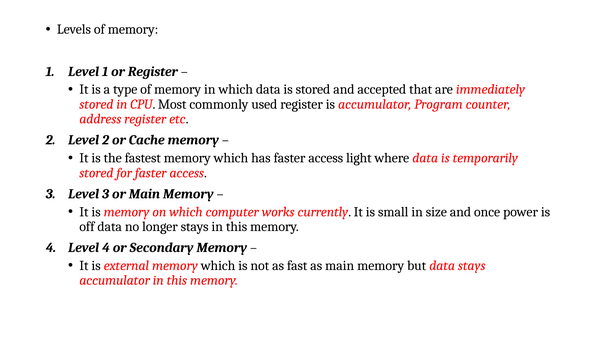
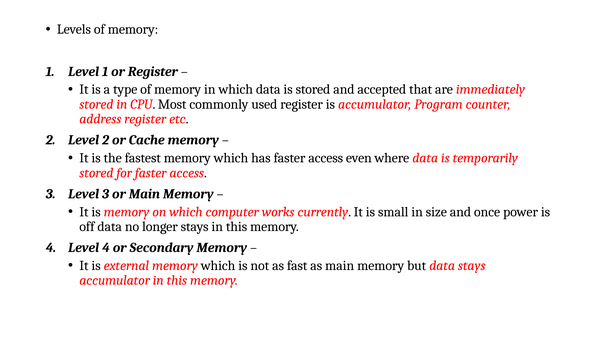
light: light -> even (359, 158)
